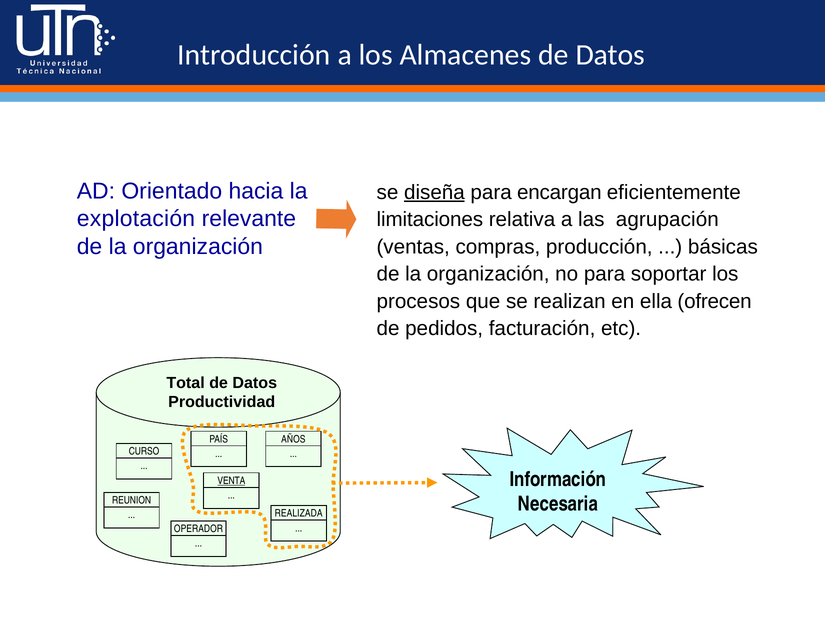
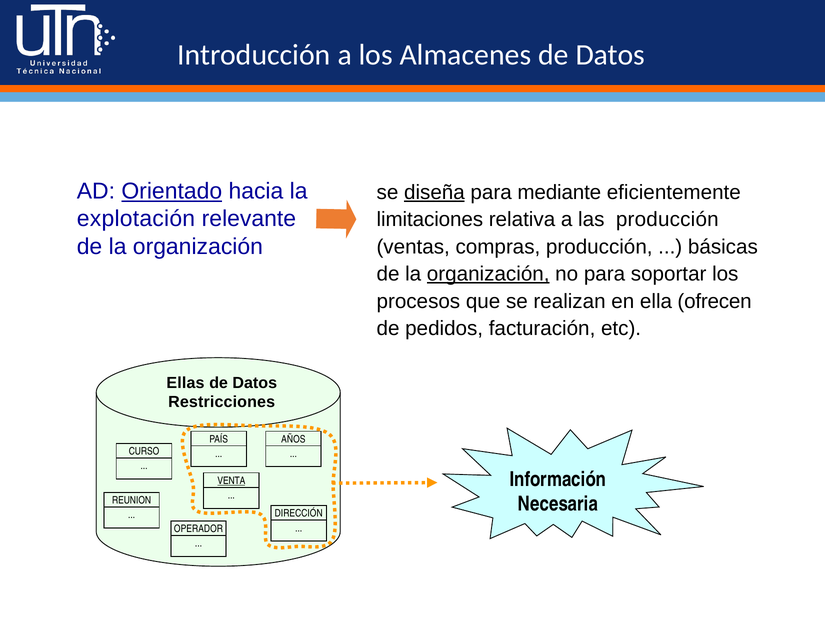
Orientado underline: none -> present (172, 191)
encargan: encargan -> mediante (559, 192)
las agrupación: agrupación -> producción (667, 219)
organización underline: none -> present (488, 274)
Total: Total -> Ellas (185, 383)
Productividad: Productividad -> Restricciones (222, 402)
REALIZADA: REALIZADA -> DIRECCIÓN (299, 513)
